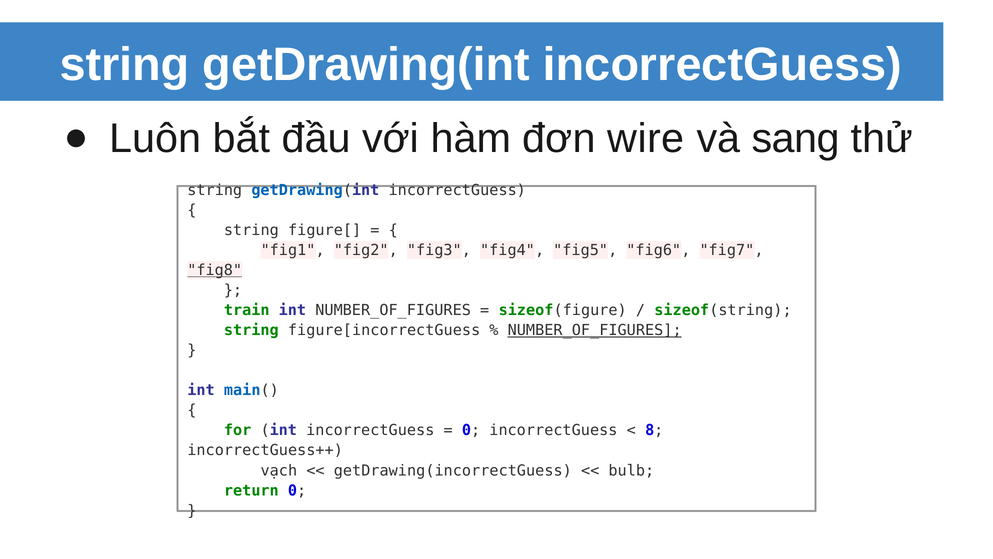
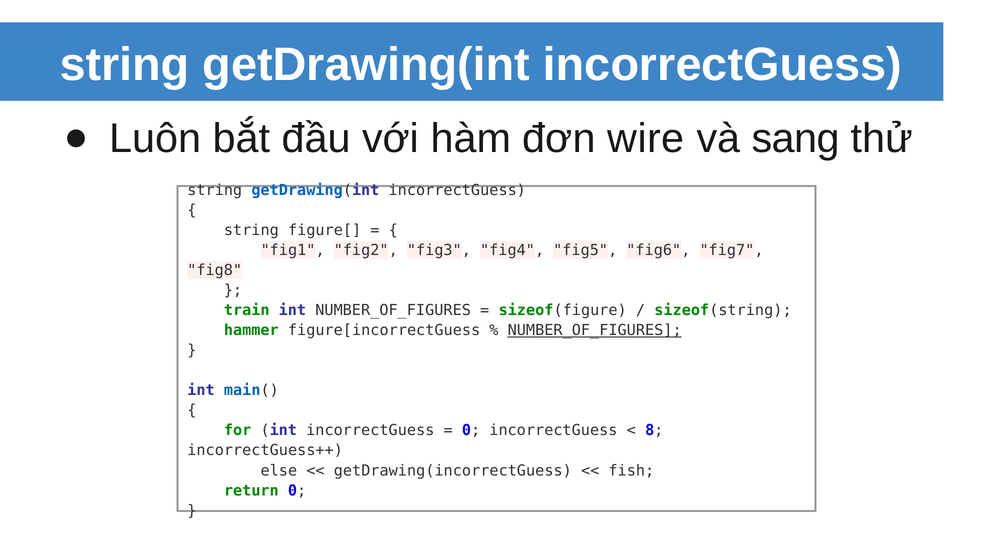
fig8 underline: present -> none (215, 270)
string: string -> hammer (251, 330)
vạch: vạch -> else (279, 470)
bulb: bulb -> fish (631, 470)
